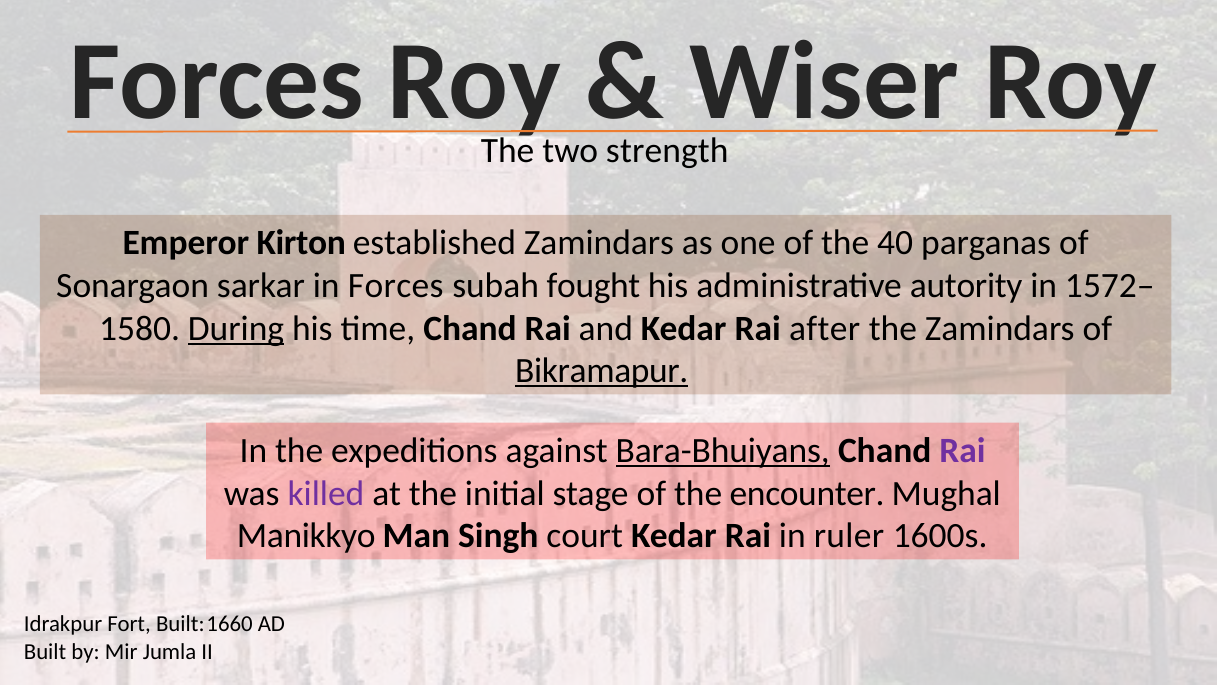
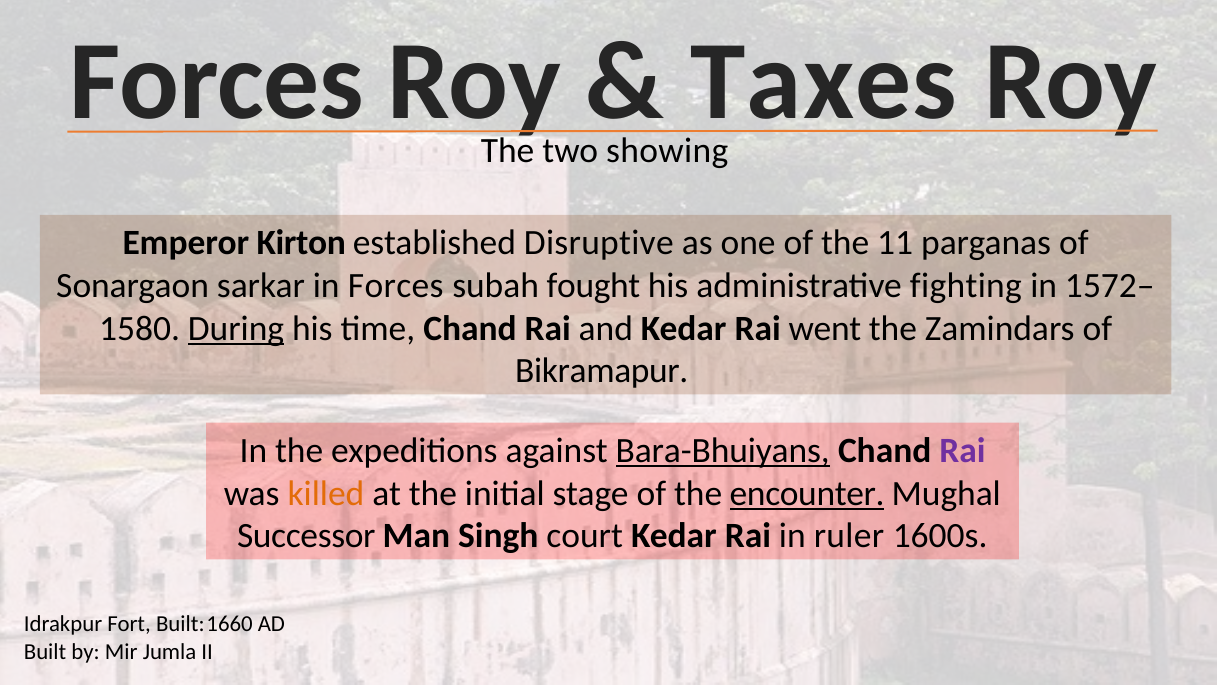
Wiser: Wiser -> Taxes (824, 81)
strength: strength -> showing (667, 151)
established Zamindars: Zamindars -> Disruptive (599, 243)
40: 40 -> 11 (895, 243)
autority: autority -> fighting (966, 286)
after: after -> went (825, 328)
Bikramapur underline: present -> none (602, 371)
killed colour: purple -> orange (326, 493)
encounter underline: none -> present (807, 493)
Manikkyo: Manikkyo -> Successor (306, 536)
